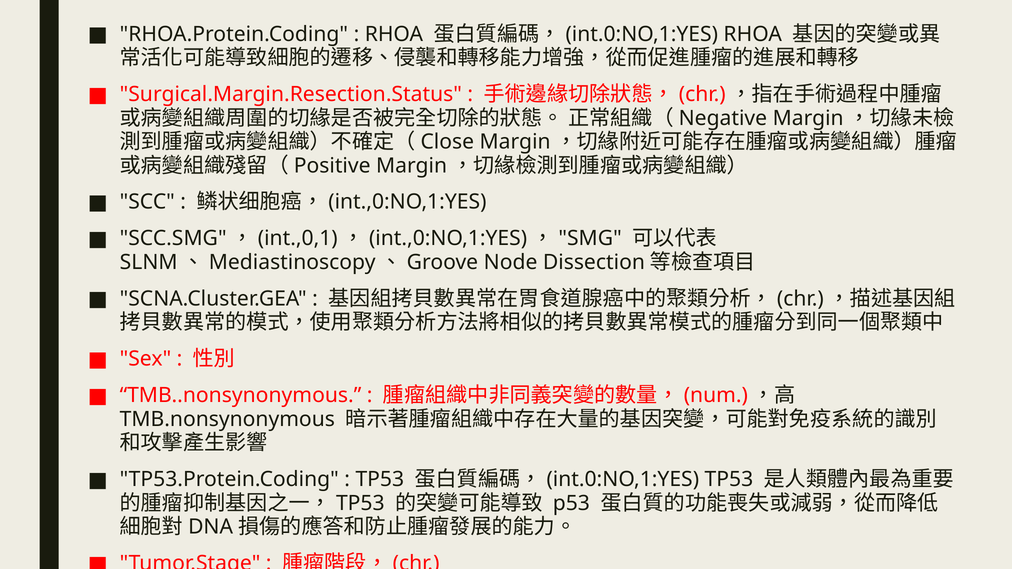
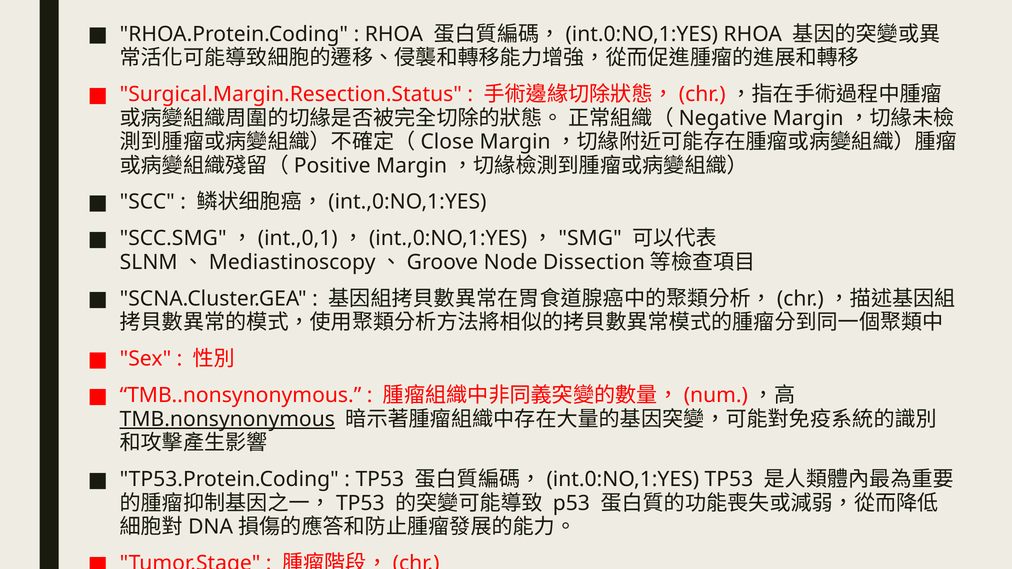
TMB.nonsynonymous underline: none -> present (227, 419)
